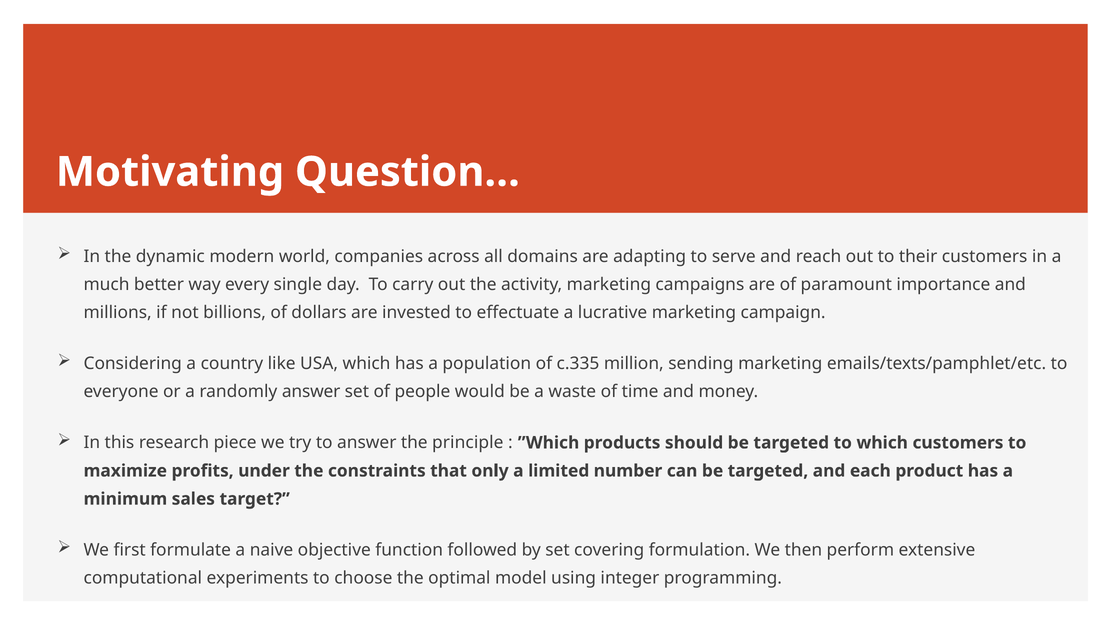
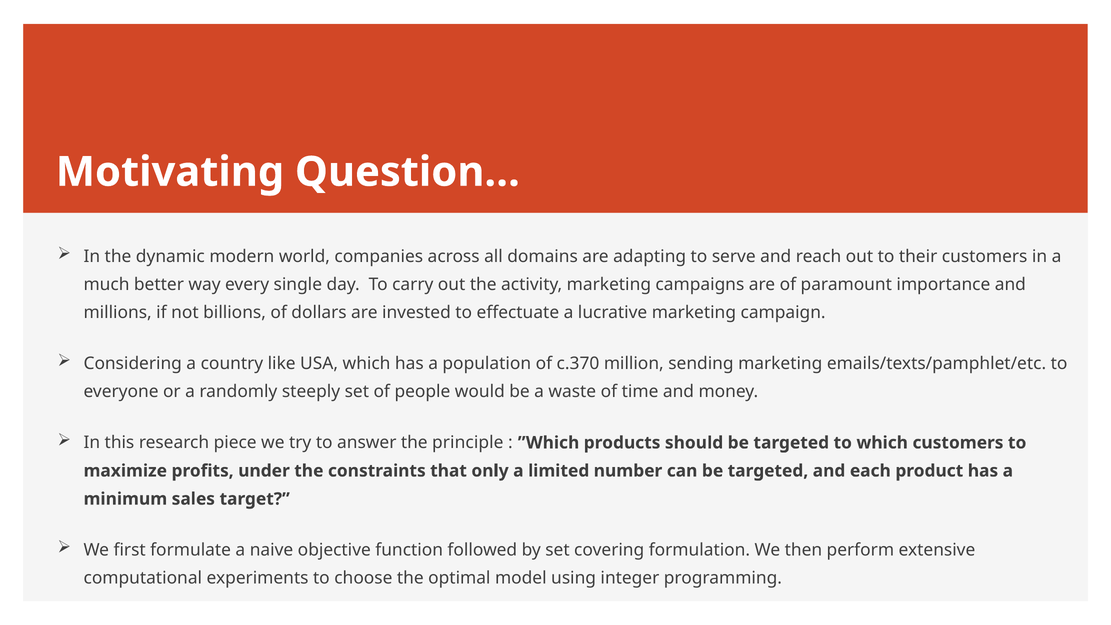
c.335: c.335 -> c.370 (578, 364)
randomly answer: answer -> steeply (311, 392)
